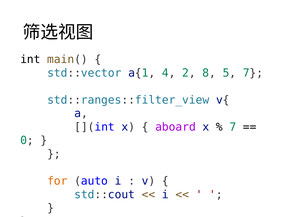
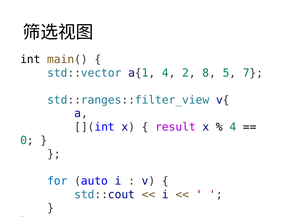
aboard: aboard -> result (176, 127)
7: 7 -> 4 (233, 127)
for colour: orange -> blue (57, 181)
